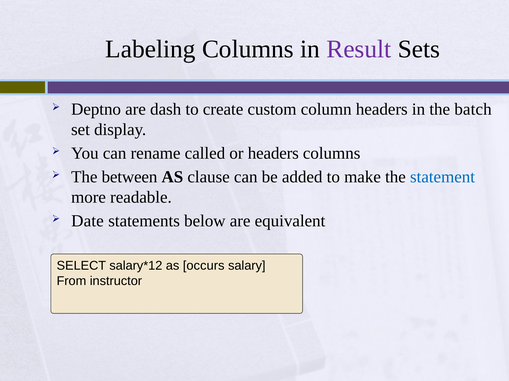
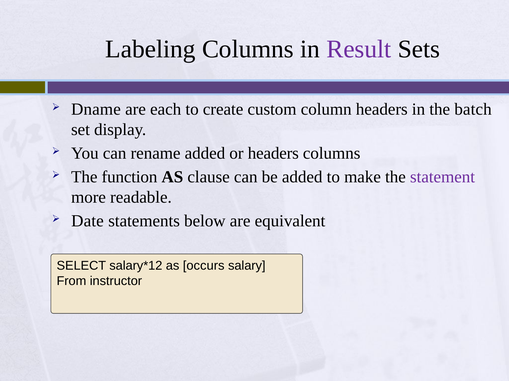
Deptno: Deptno -> Dname (96, 109)
dash: dash -> each (166, 109)
rename called: called -> added (205, 154)
between: between -> function (129, 177)
statement colour: blue -> purple (443, 177)
